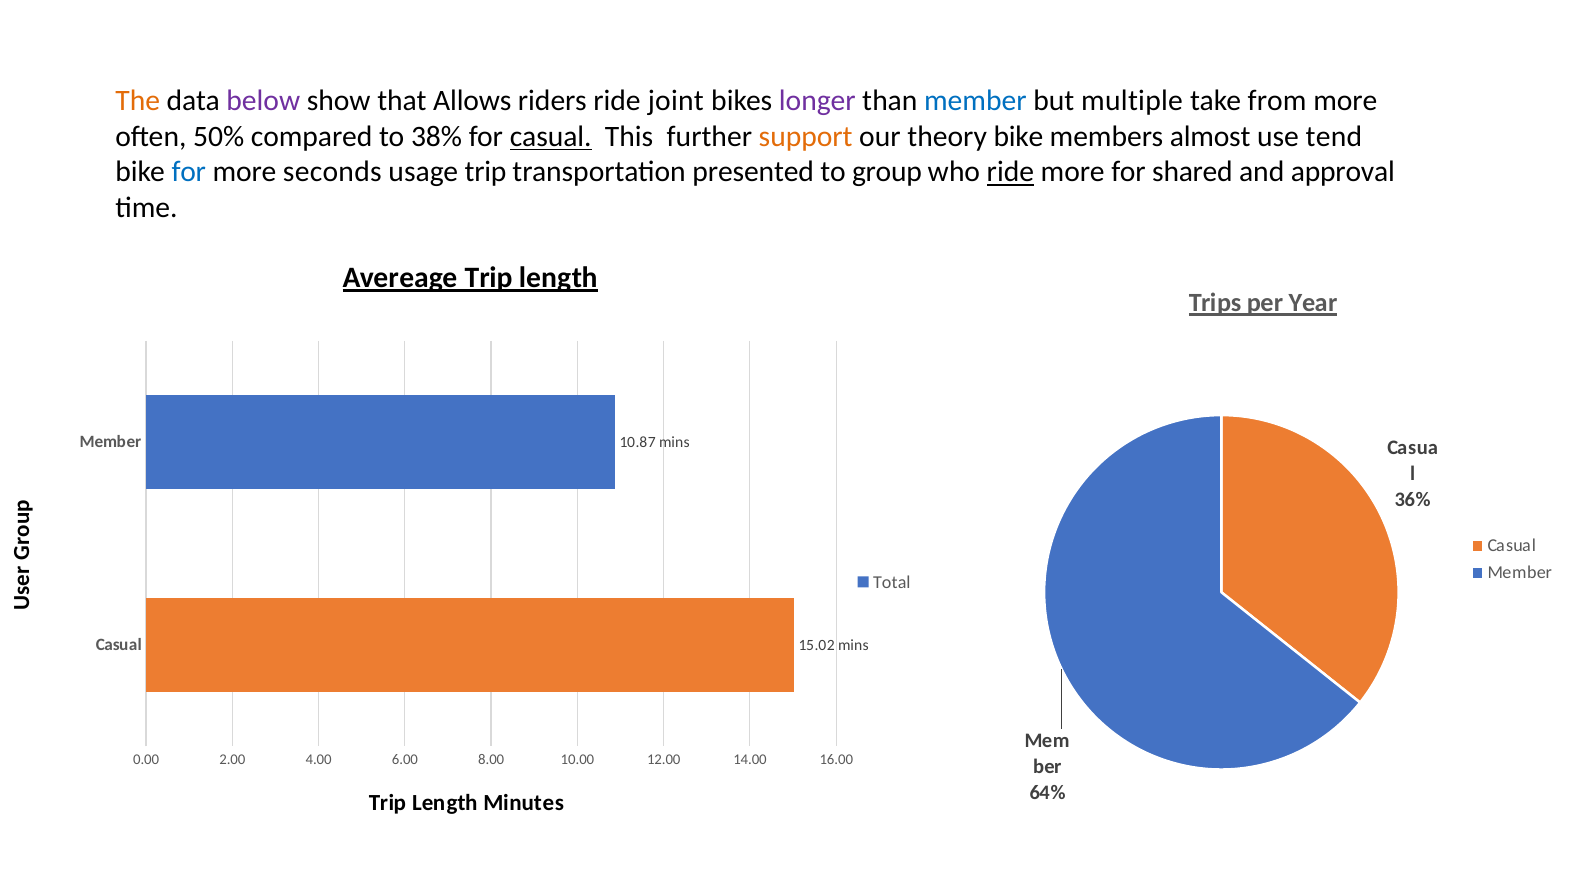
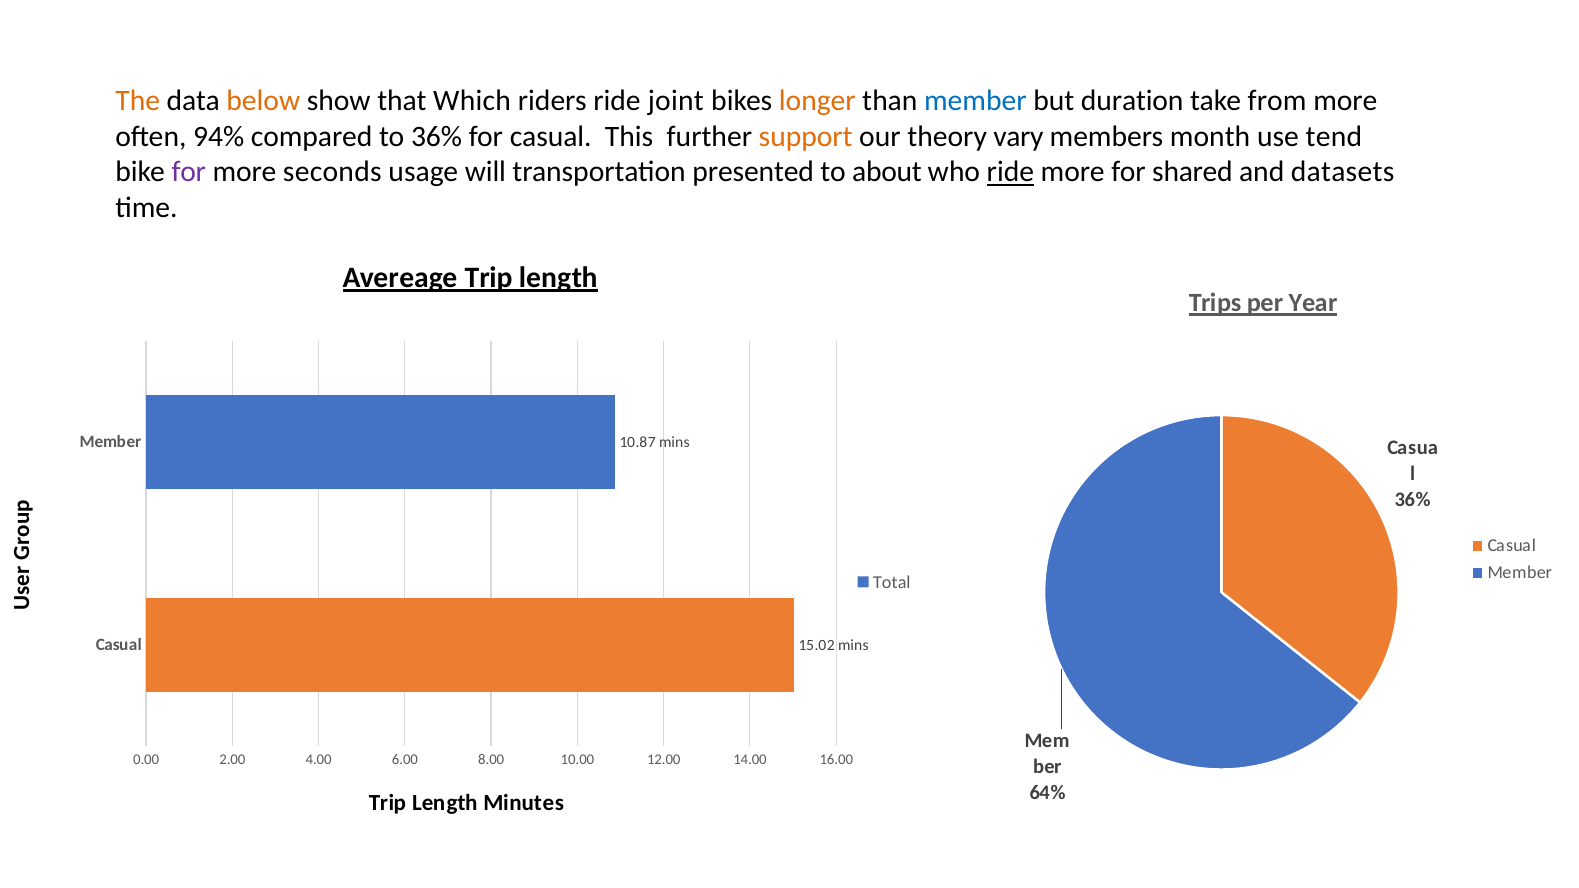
below colour: purple -> orange (263, 101)
Allows: Allows -> Which (472, 101)
longer colour: purple -> orange (817, 101)
multiple: multiple -> duration (1132, 101)
50%: 50% -> 94% (219, 137)
to 38%: 38% -> 36% (437, 137)
casual underline: present -> none (551, 137)
theory bike: bike -> vary (1018, 137)
almost: almost -> month (1210, 137)
for colour: blue -> purple (189, 172)
usage trip: trip -> will (485, 172)
group: group -> about (887, 172)
approval: approval -> datasets (1343, 172)
